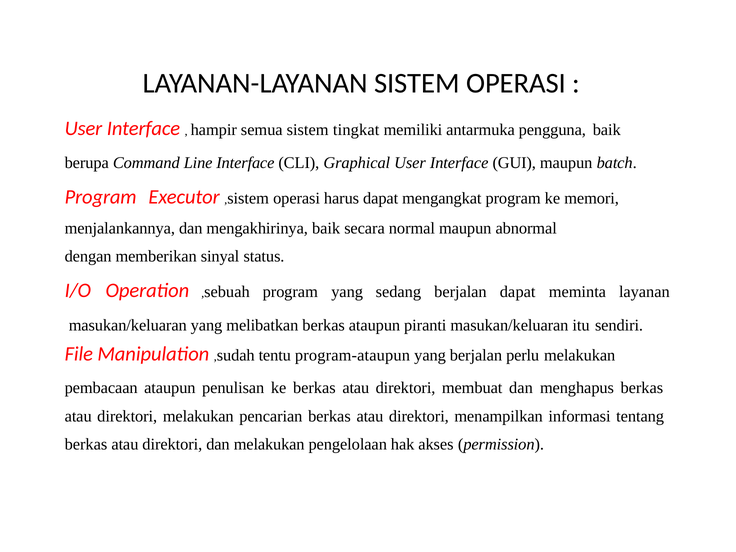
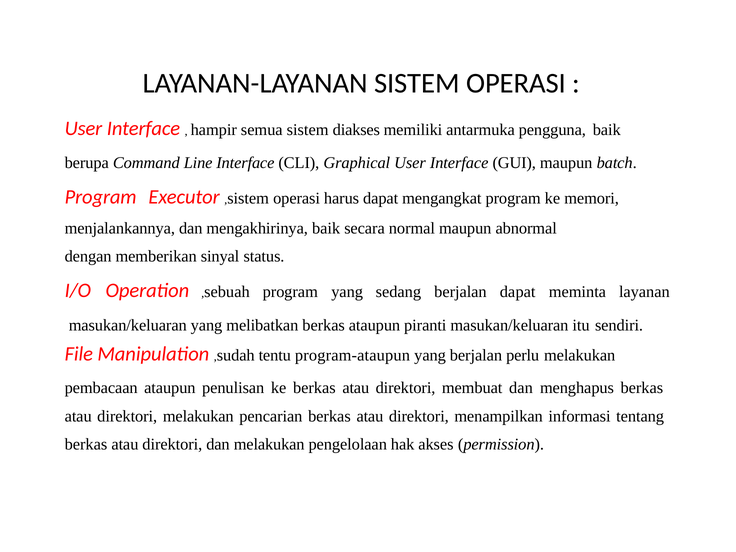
tingkat: tingkat -> diakses (356, 130)
